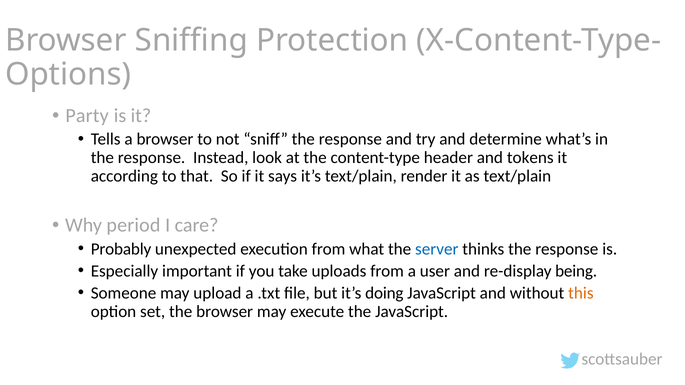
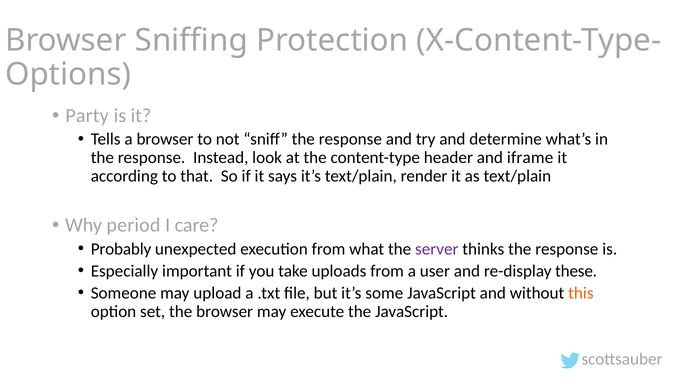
tokens: tokens -> iframe (530, 158)
server colour: blue -> purple (437, 249)
being: being -> these (576, 271)
doing: doing -> some (384, 293)
